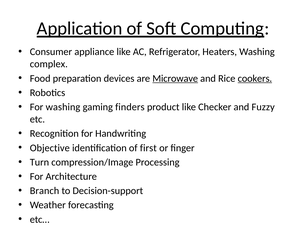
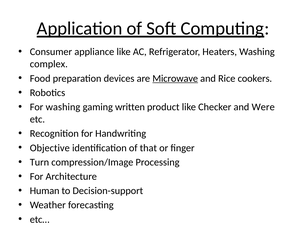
cookers underline: present -> none (255, 78)
finders: finders -> written (130, 107)
Fuzzy: Fuzzy -> Were (263, 107)
first: first -> that (148, 148)
Branch: Branch -> Human (45, 190)
